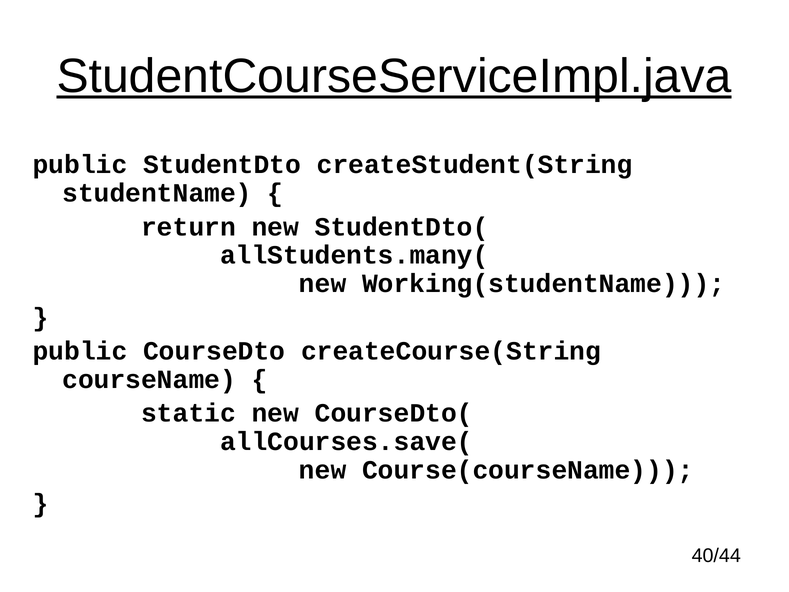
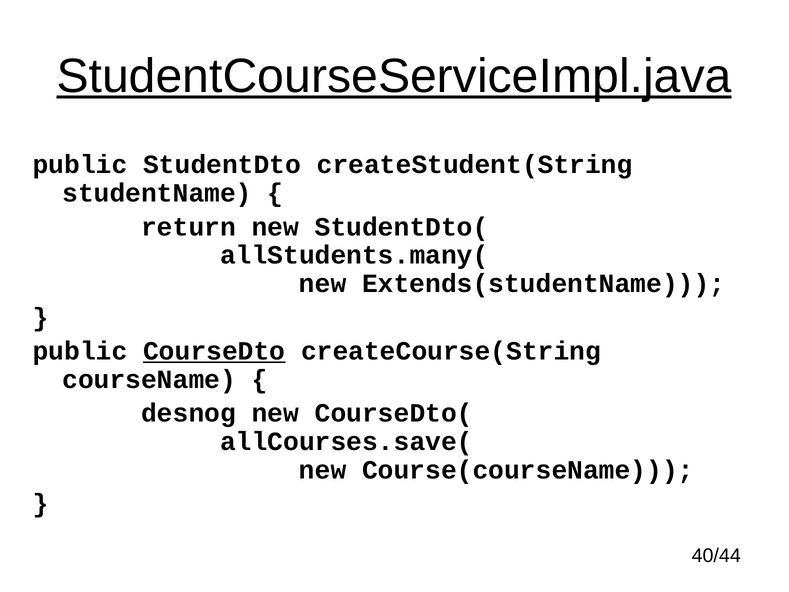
Working(studentName: Working(studentName -> Extends(studentName (544, 284)
CourseDto underline: none -> present (214, 351)
static: static -> desnog (189, 413)
